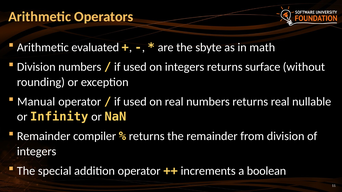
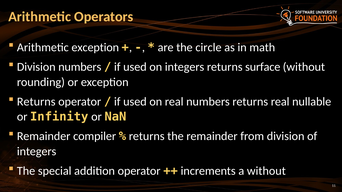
Arithmetic evaluated: evaluated -> exception (95, 47)
sbyte: sbyte -> circle (208, 47)
Manual: Manual -> Returns (36, 102)
a boolean: boolean -> without (266, 171)
